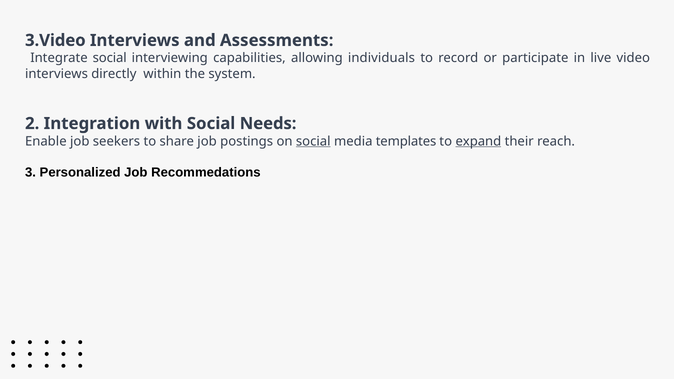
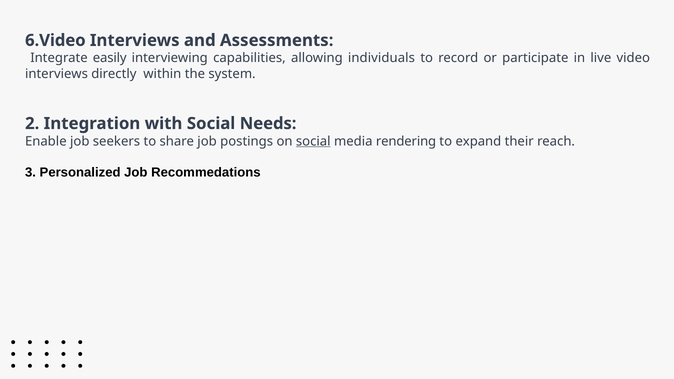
3.Video: 3.Video -> 6.Video (55, 40)
Integrate social: social -> easily (110, 58)
templates: templates -> rendering (406, 141)
expand underline: present -> none (478, 141)
